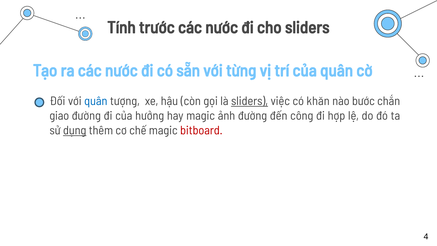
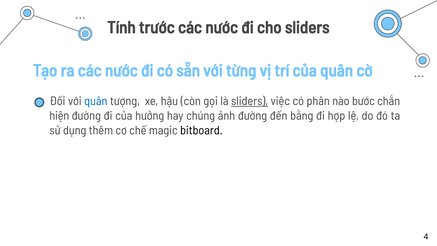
khăn: khăn -> phân (318, 101)
giao: giao -> hiện (59, 116)
hay magic: magic -> chúng (201, 116)
công: công -> bằng (302, 116)
dụng underline: present -> none (75, 130)
bitboard colour: red -> black (201, 130)
